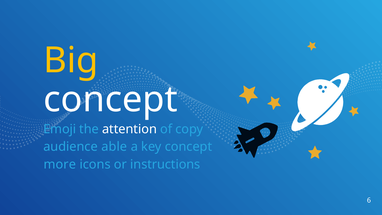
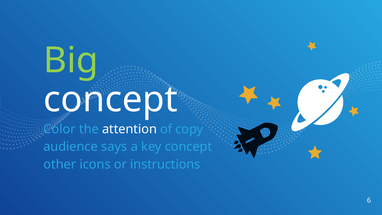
Big colour: yellow -> light green (71, 60)
Emoji: Emoji -> Color (60, 129)
able: able -> says (114, 147)
more: more -> other (60, 164)
